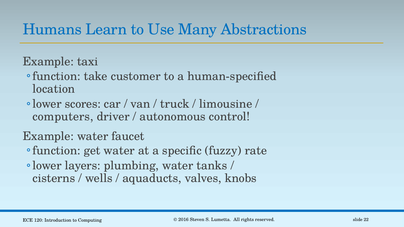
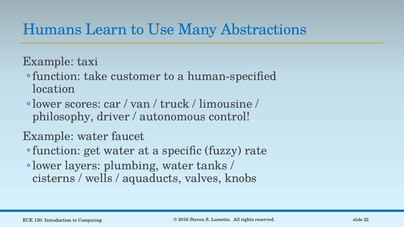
computers: computers -> philosophy (63, 117)
